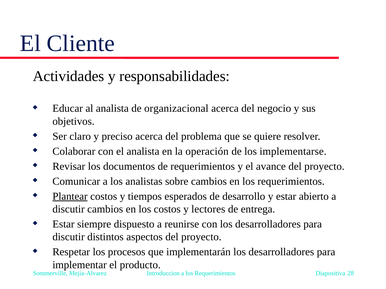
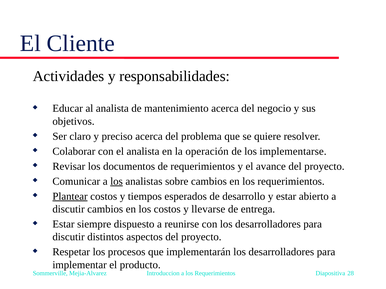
organizacional: organizacional -> mantenimiento (176, 109)
los underline: none -> present (117, 182)
lectores: lectores -> llevarse (208, 209)
